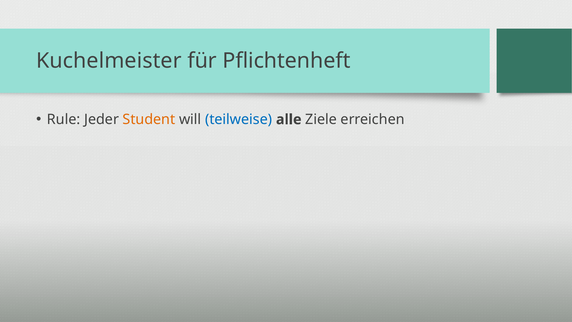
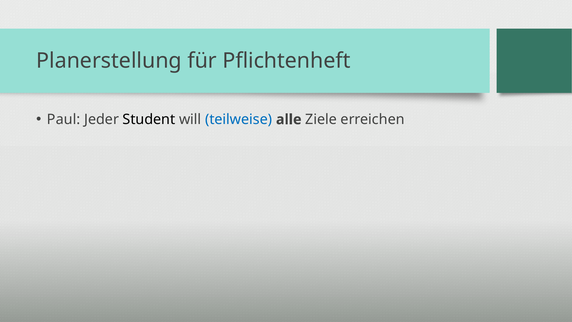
Kuchelmeister: Kuchelmeister -> Planerstellung (109, 61)
Rule: Rule -> Paul (64, 119)
Student colour: orange -> black (149, 119)
